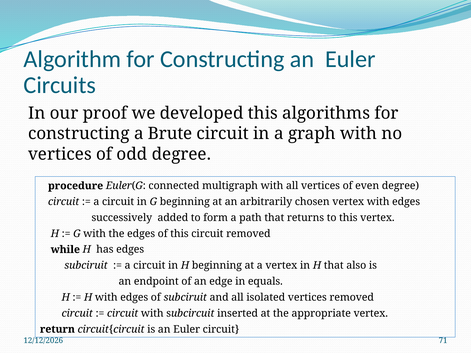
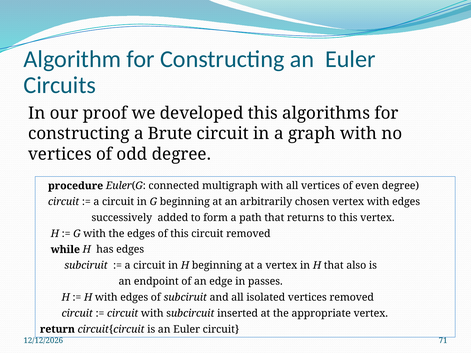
equals: equals -> passes (265, 282)
